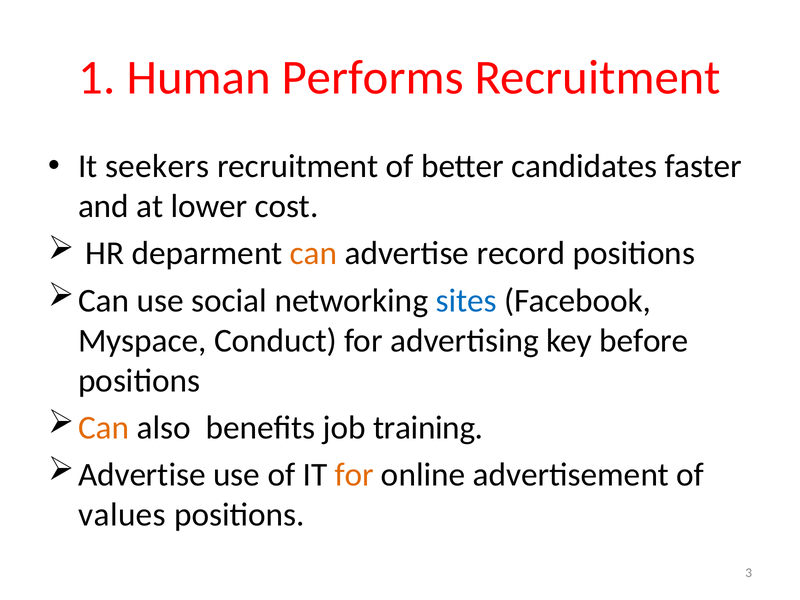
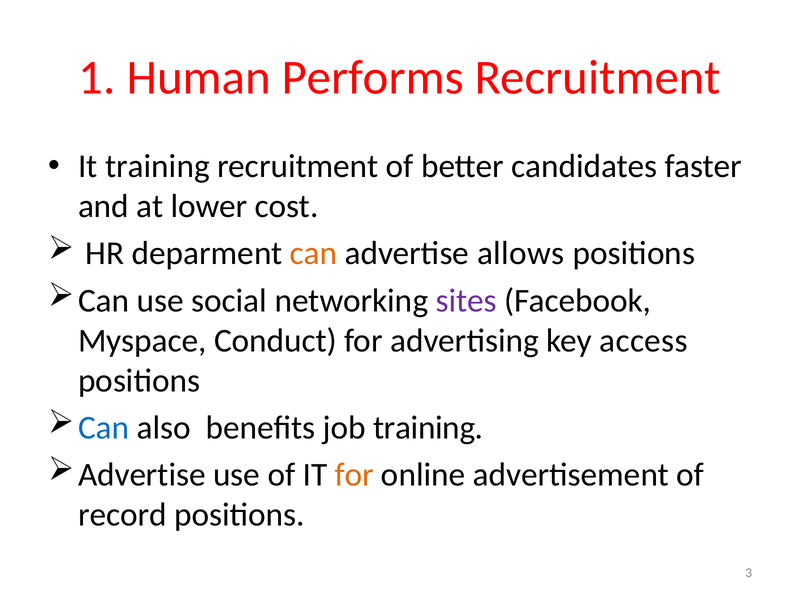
It seekers: seekers -> training (157, 166)
record: record -> allows (521, 253)
sites colour: blue -> purple (466, 301)
before: before -> access (644, 341)
Can colour: orange -> blue (104, 428)
values: values -> record (122, 515)
